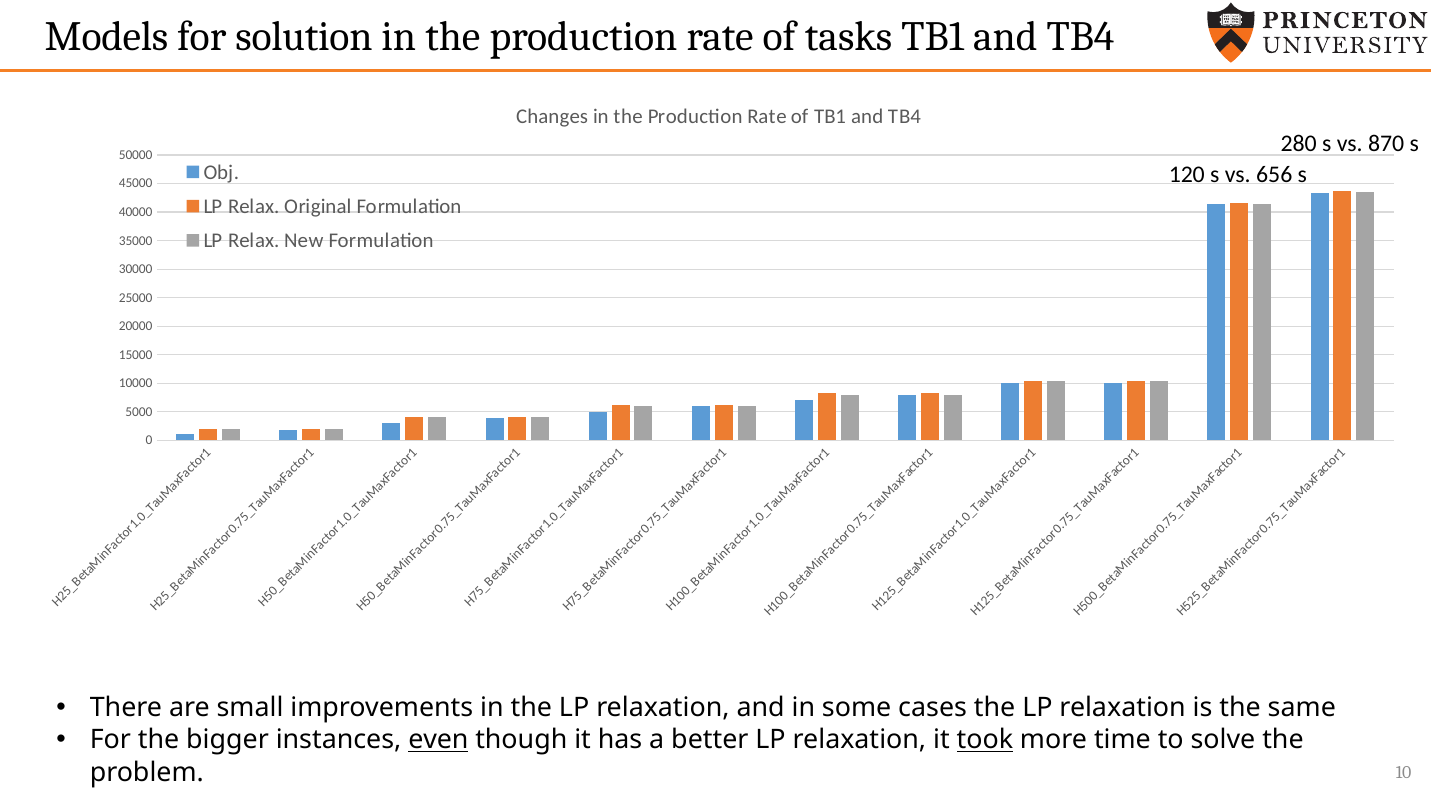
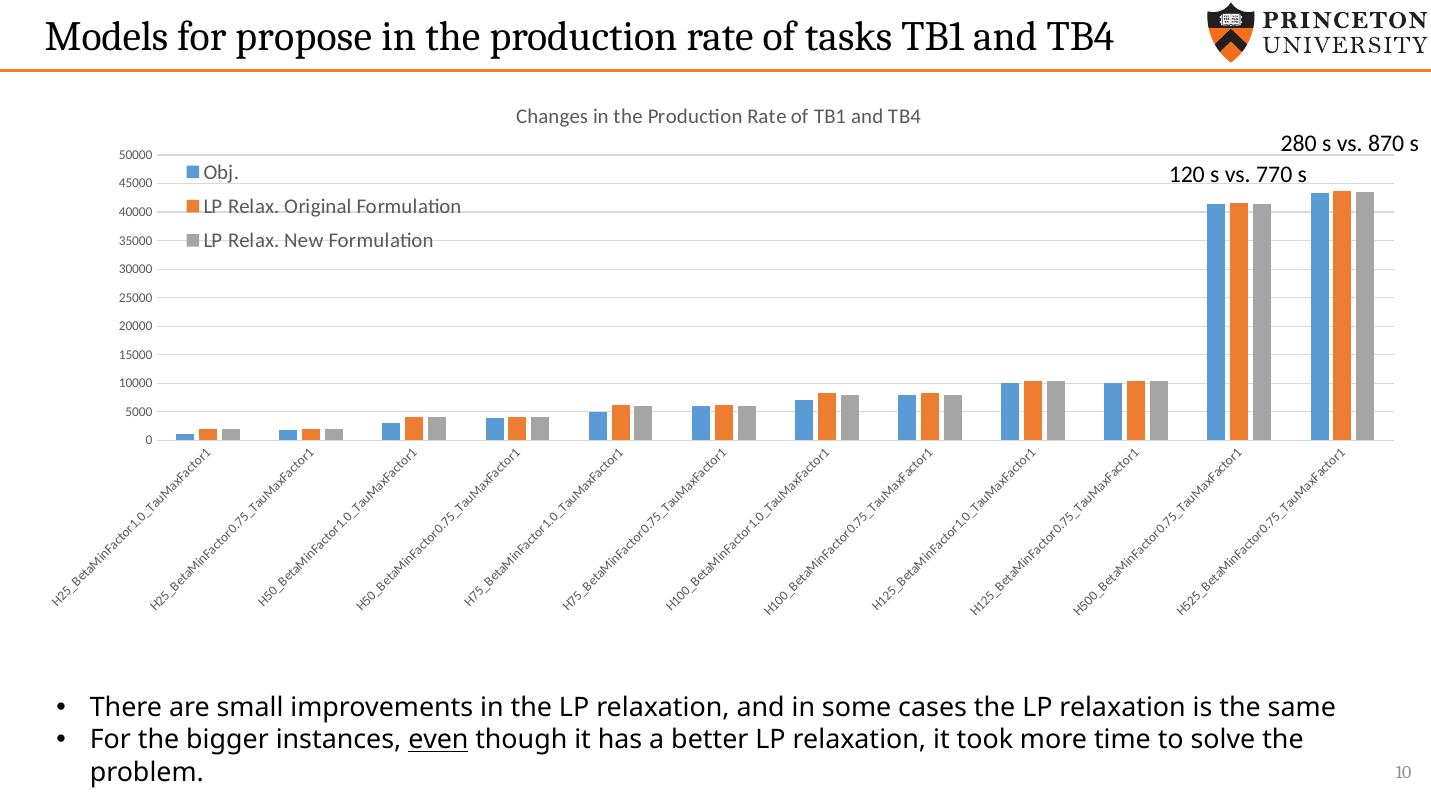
solution: solution -> propose (304, 37)
656: 656 -> 770 (1274, 175)
took underline: present -> none (985, 740)
